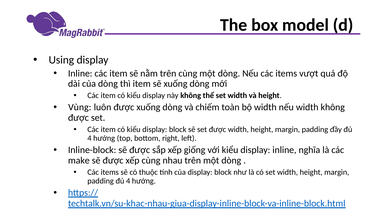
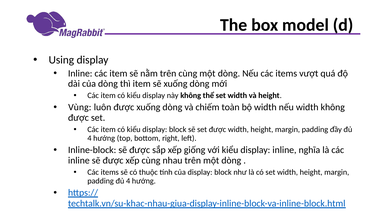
make: make -> inline (79, 160)
